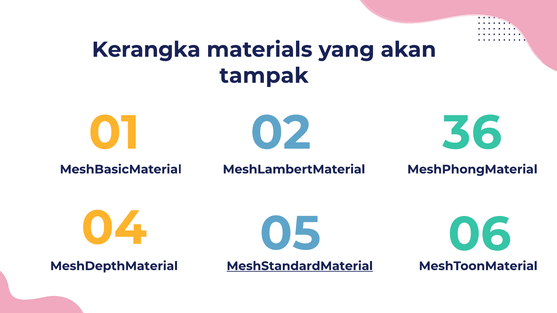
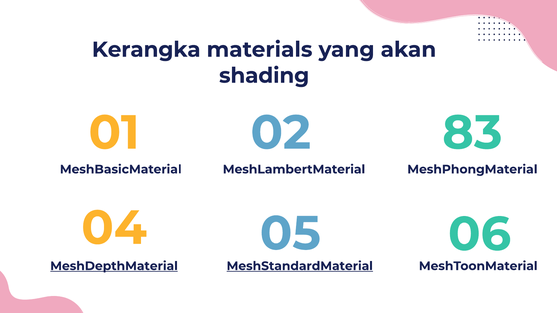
tampak: tampak -> shading (264, 76)
36: 36 -> 83 (472, 133)
MeshDepthMaterial underline: none -> present (114, 266)
